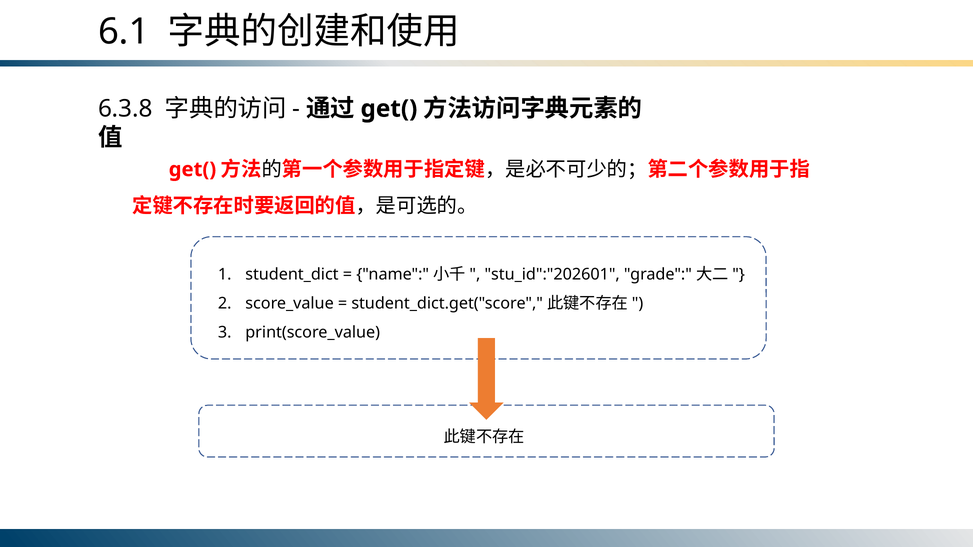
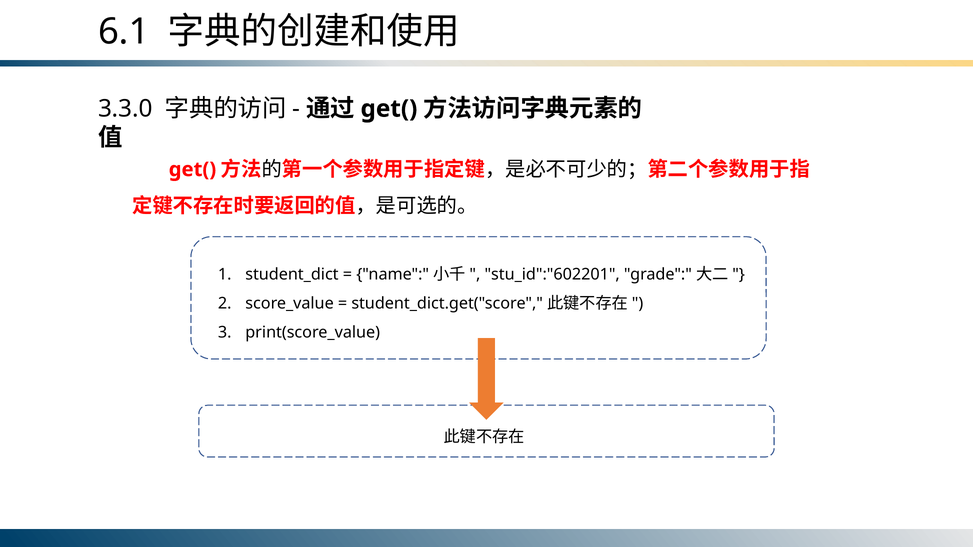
6.3.8: 6.3.8 -> 3.3.0 (125, 109)
stu_id":"202601: stu_id":"202601 -> stu_id":"602201 (552, 274)
